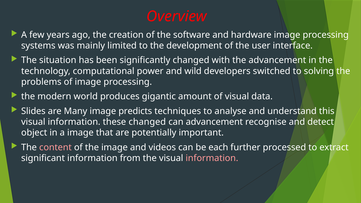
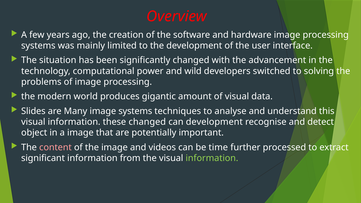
image predicts: predicts -> systems (135, 111)
can advancement: advancement -> development (214, 122)
each: each -> time (218, 147)
information colour: pink -> light green (212, 158)
